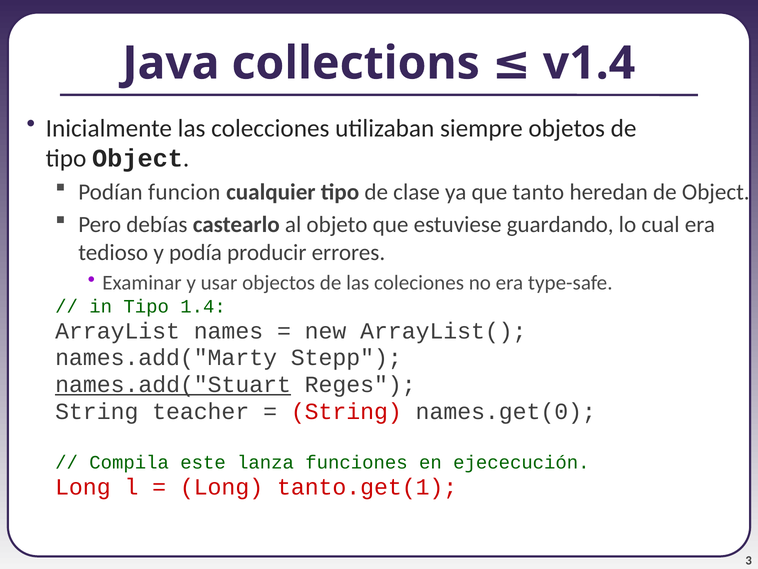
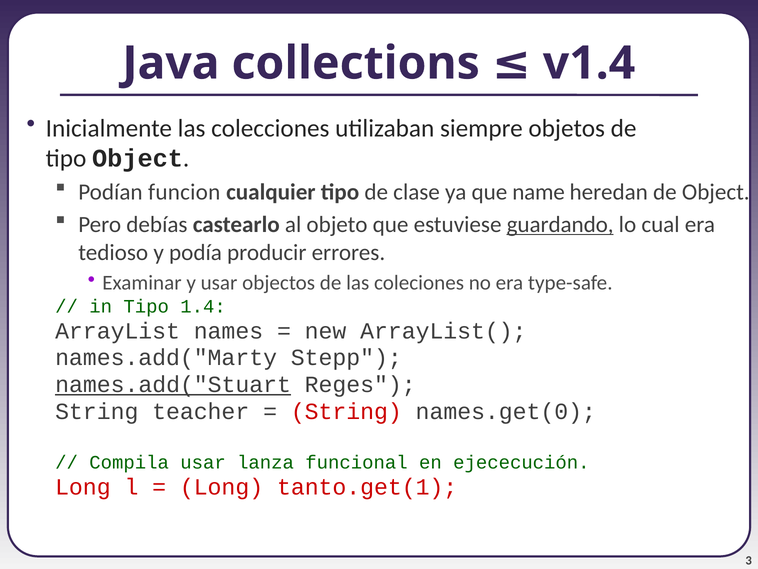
tanto: tanto -> name (539, 192)
guardando underline: none -> present (560, 224)
Compila este: este -> usar (203, 462)
funciones: funciones -> funcional (357, 462)
